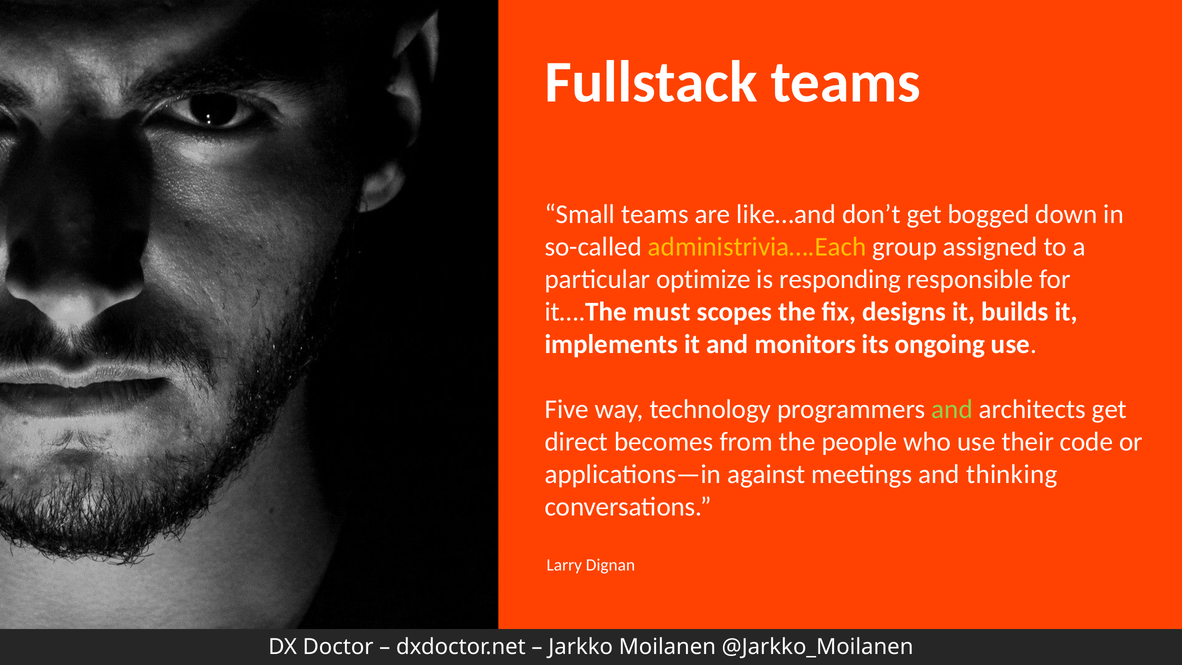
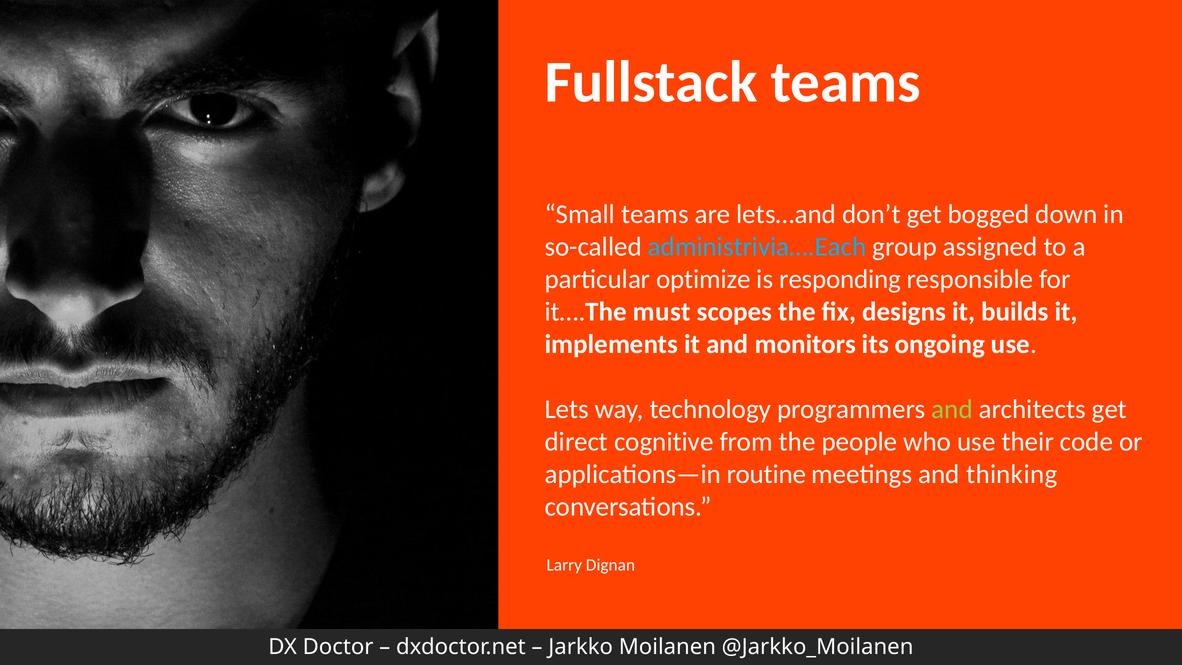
like…and: like…and -> lets…and (786, 214)
administrivia….Each colour: yellow -> light blue (757, 247)
Five: Five -> Lets (567, 409)
becomes: becomes -> cognitive (664, 442)
against: against -> routine (766, 474)
